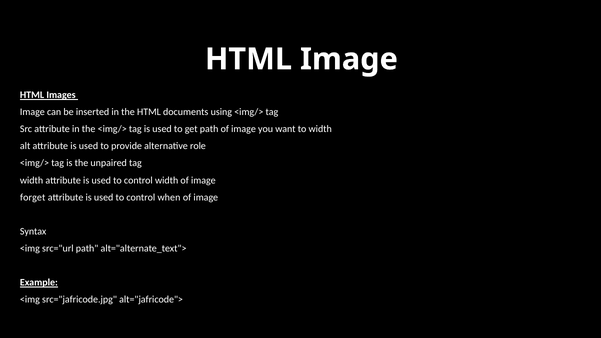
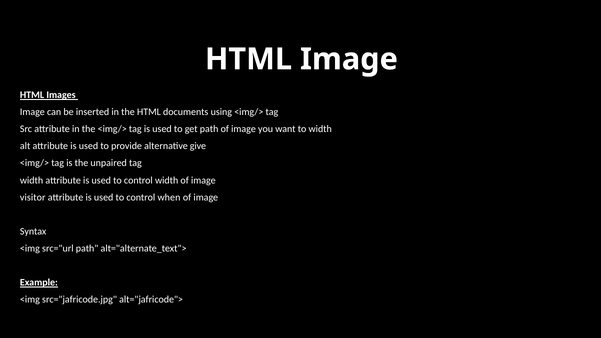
role: role -> give (198, 146)
forget: forget -> visitor (33, 197)
